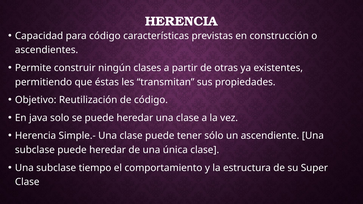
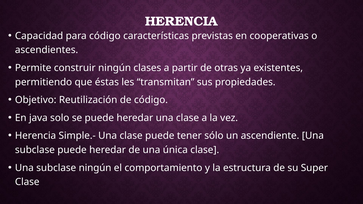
construcción: construcción -> cooperativas (279, 36)
subclase tiempo: tiempo -> ningún (95, 168)
